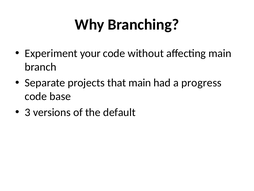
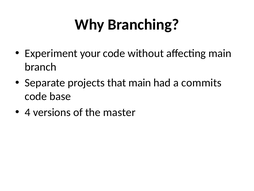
progress: progress -> commits (201, 83)
3: 3 -> 4 (28, 112)
default: default -> master (119, 112)
